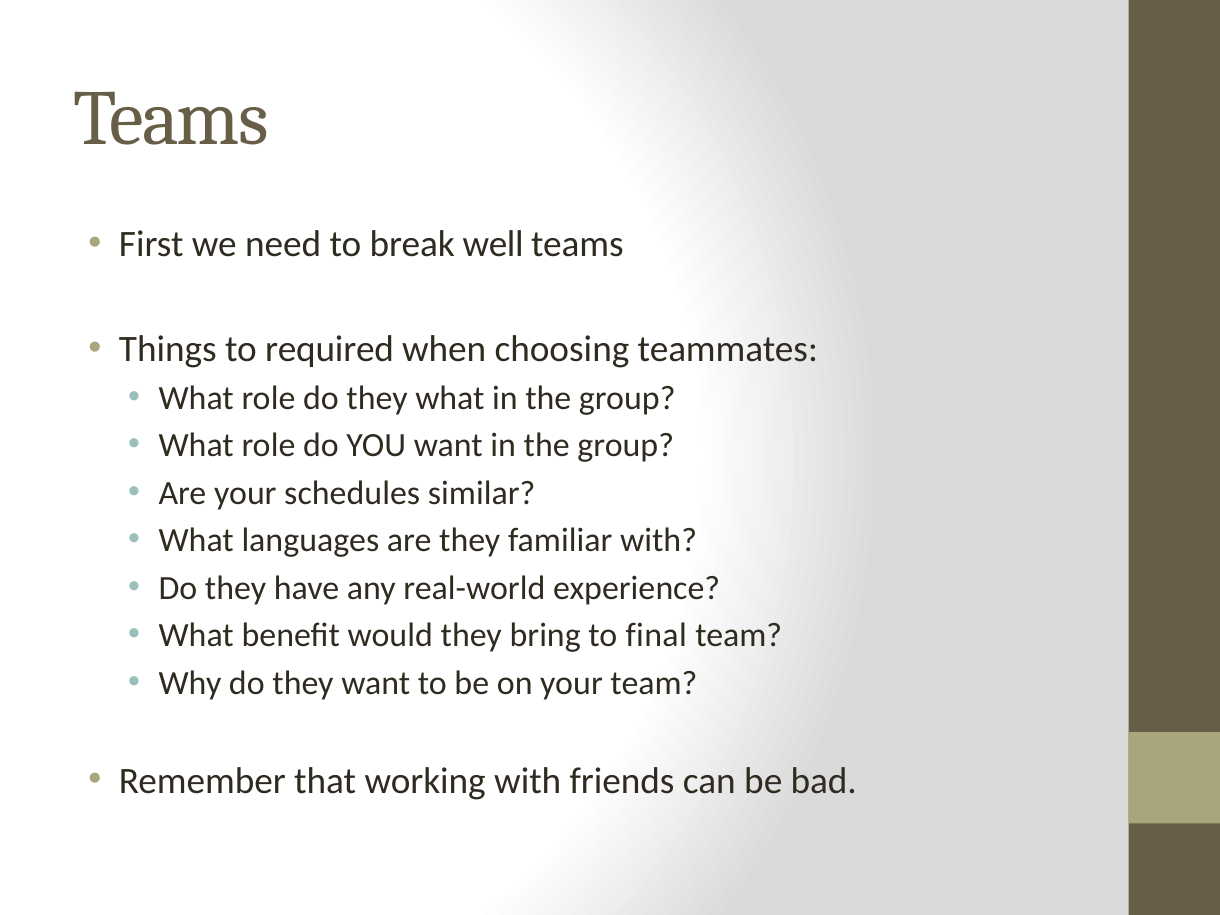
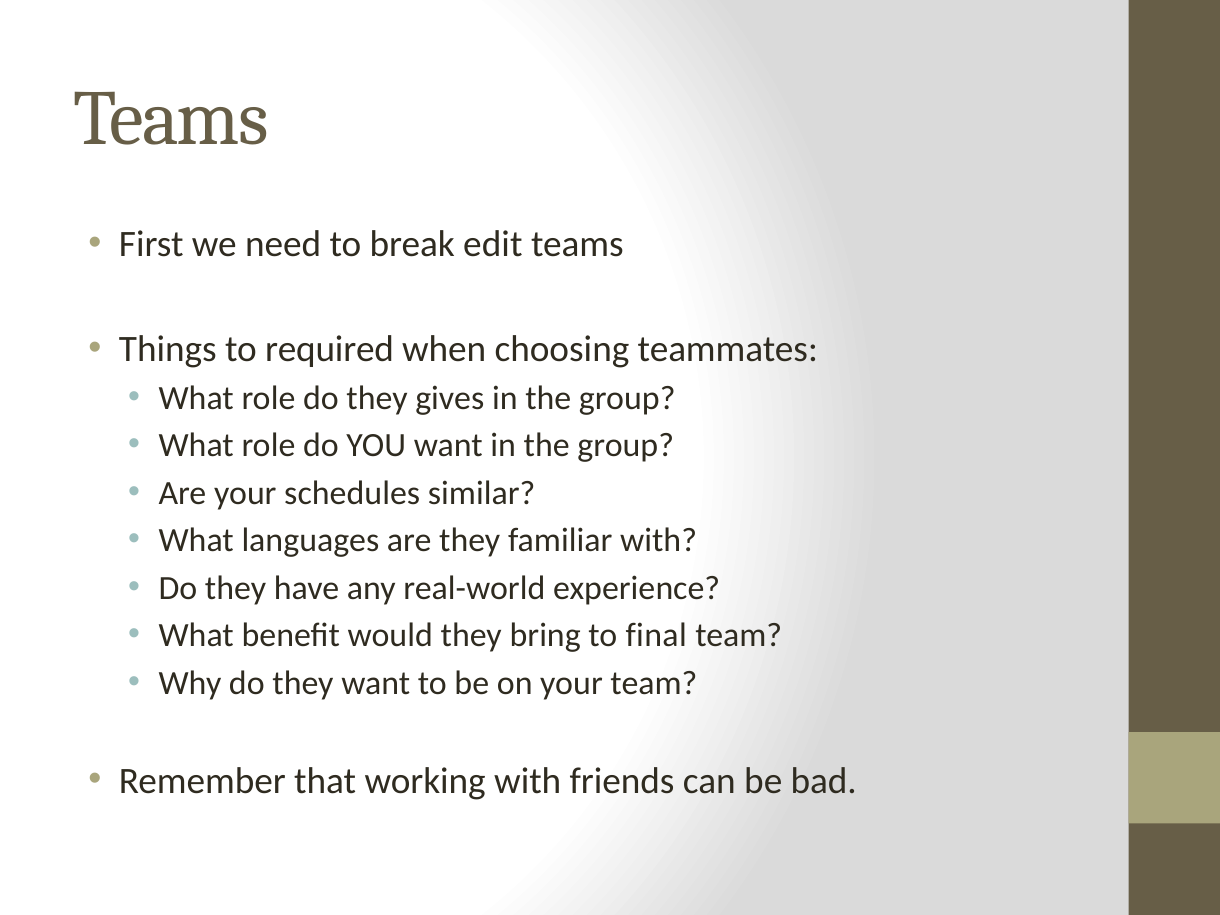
well: well -> edit (493, 245)
they what: what -> gives (450, 398)
